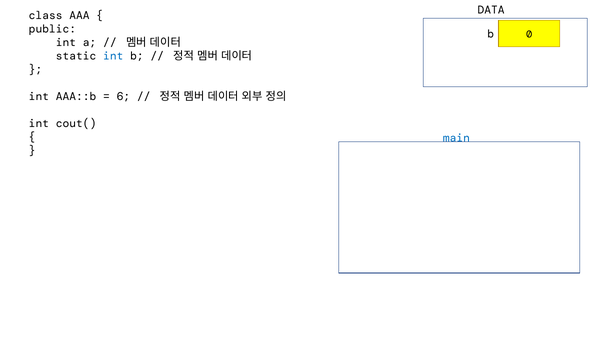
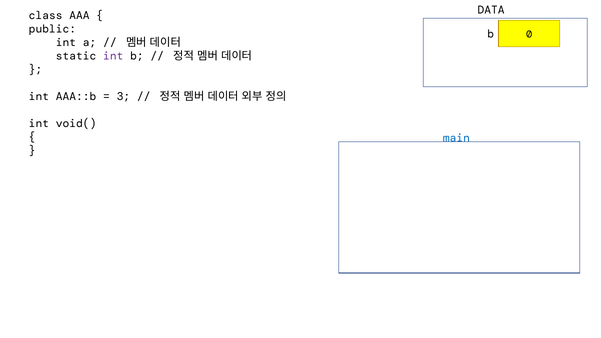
int colour: blue -> purple (113, 56)
6: 6 -> 3 (123, 96)
cout(: cout( -> void( (76, 124)
